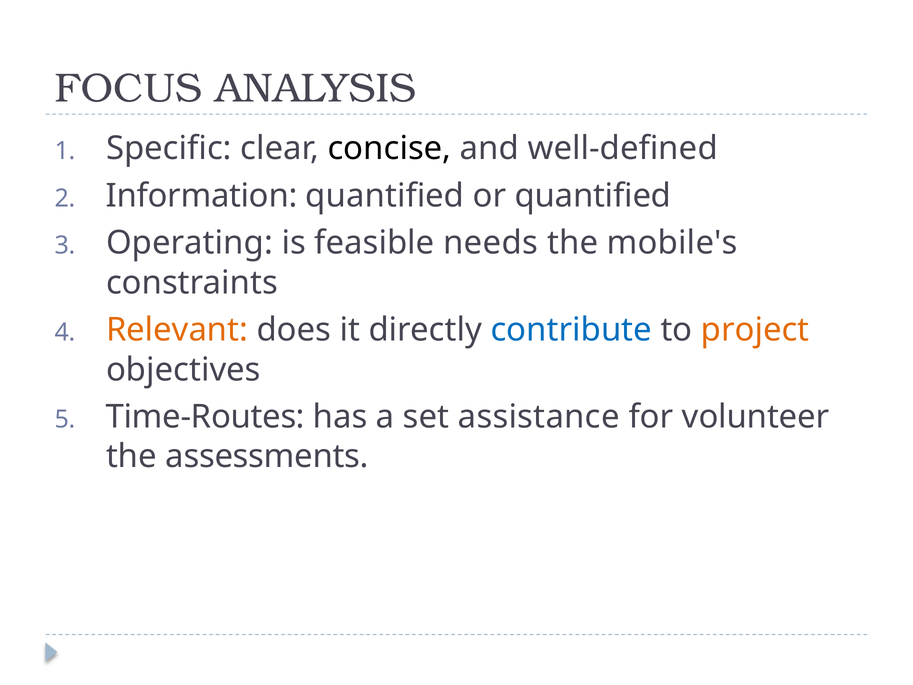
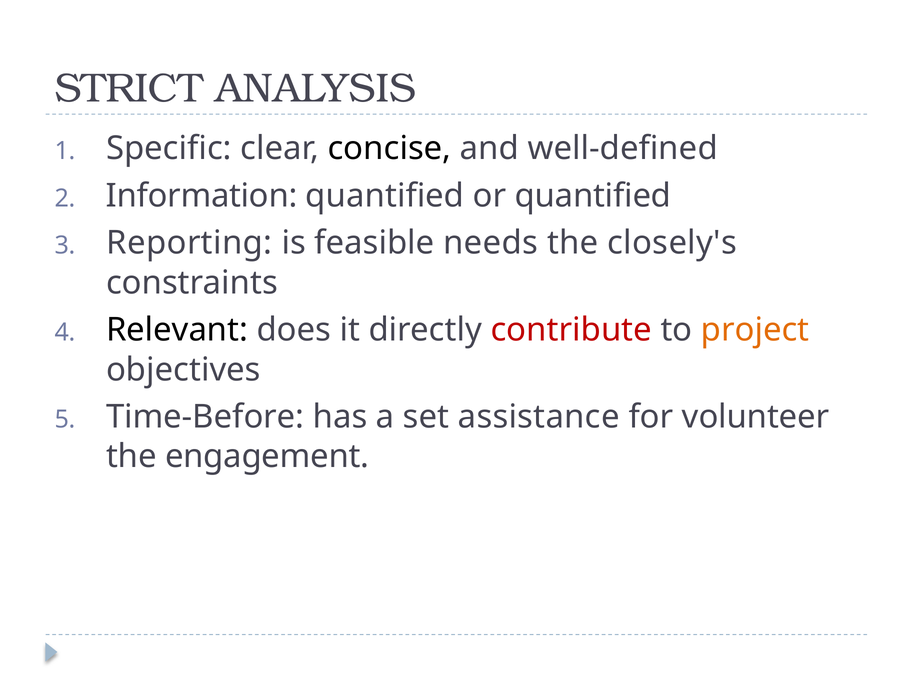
FOCUS: FOCUS -> STRICT (129, 88)
Operating: Operating -> Reporting (189, 243)
mobile's: mobile's -> closely's (672, 243)
Relevant colour: orange -> black (177, 330)
contribute colour: blue -> red (571, 330)
Time-Routes: Time-Routes -> Time-Before (205, 417)
assessments: assessments -> engagement (267, 456)
